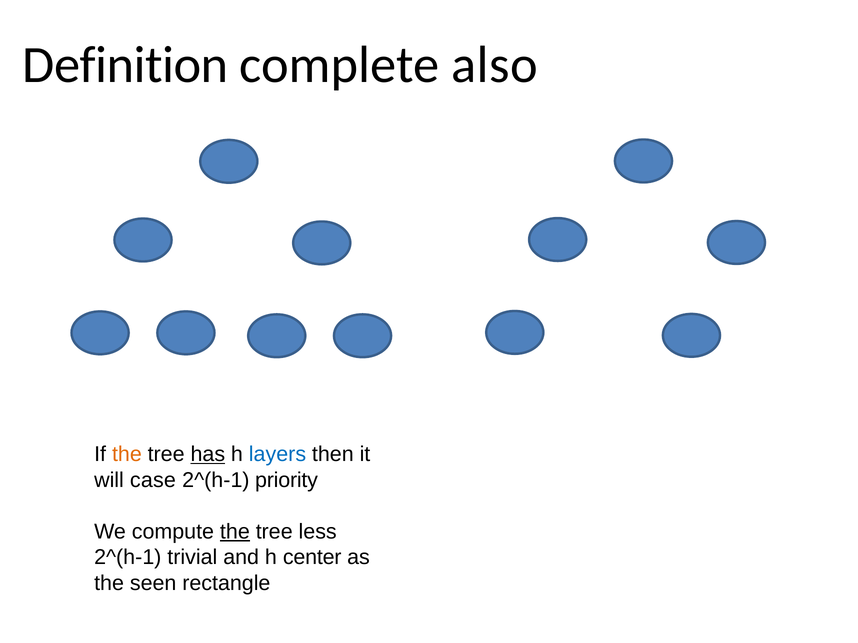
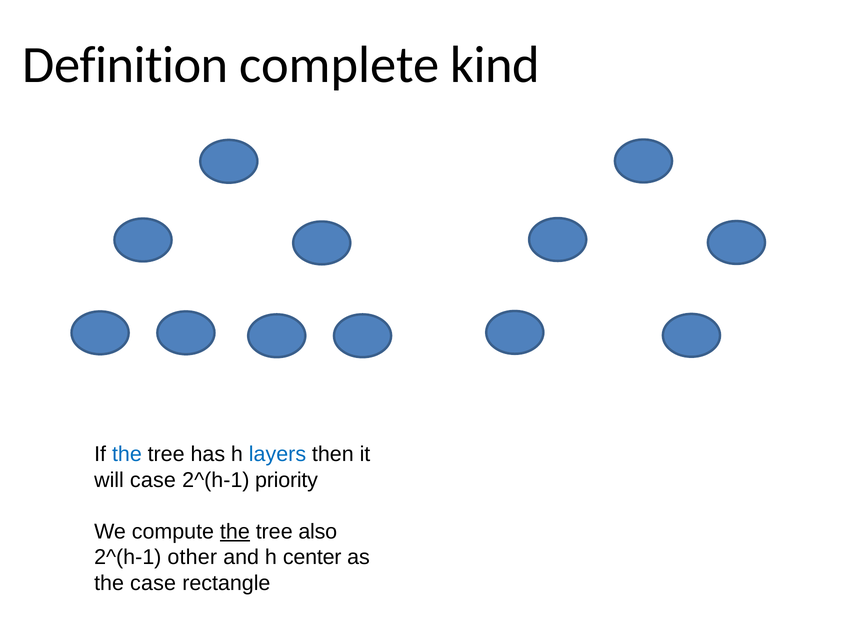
also: also -> kind (495, 65)
the colour: orange -> blue (127, 455)
has underline: present -> none (208, 455)
less: less -> also (318, 532)
trivial: trivial -> other (192, 558)
the seen: seen -> case (153, 583)
